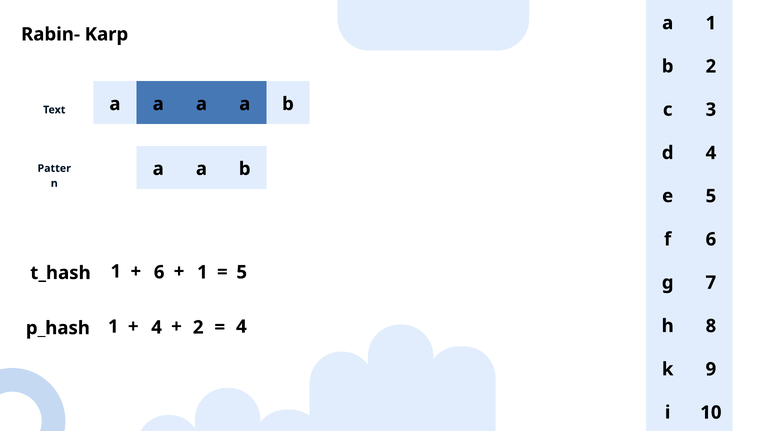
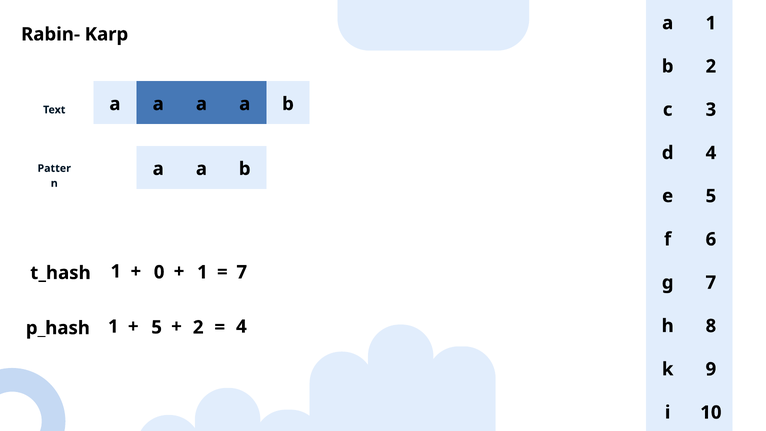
1 6: 6 -> 0 (159, 272)
5: 5 -> 7 (242, 272)
1 4: 4 -> 5 (157, 327)
